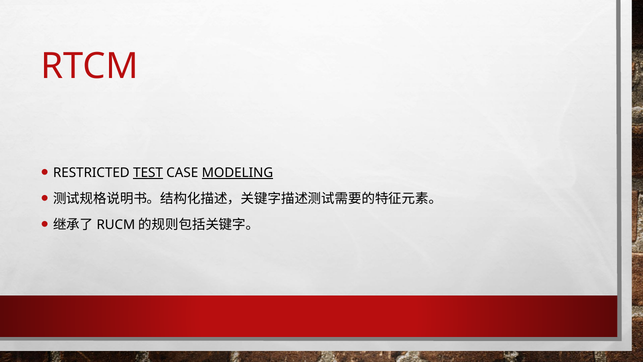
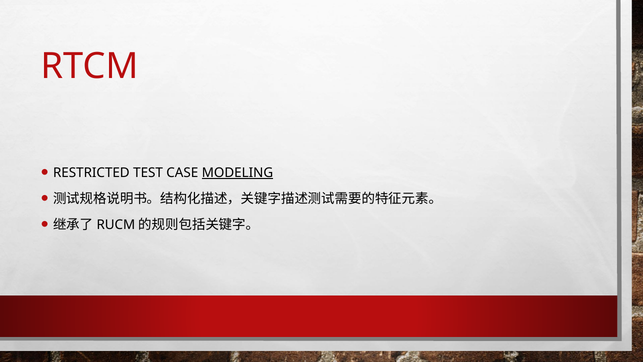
TEST underline: present -> none (148, 173)
